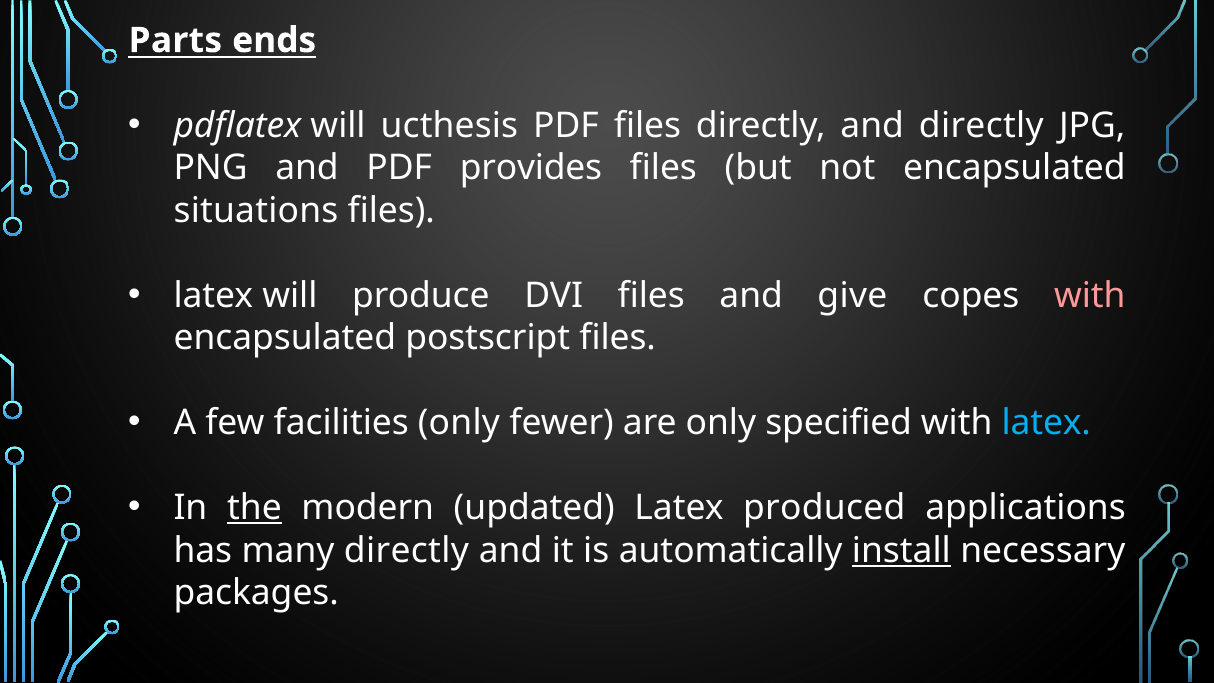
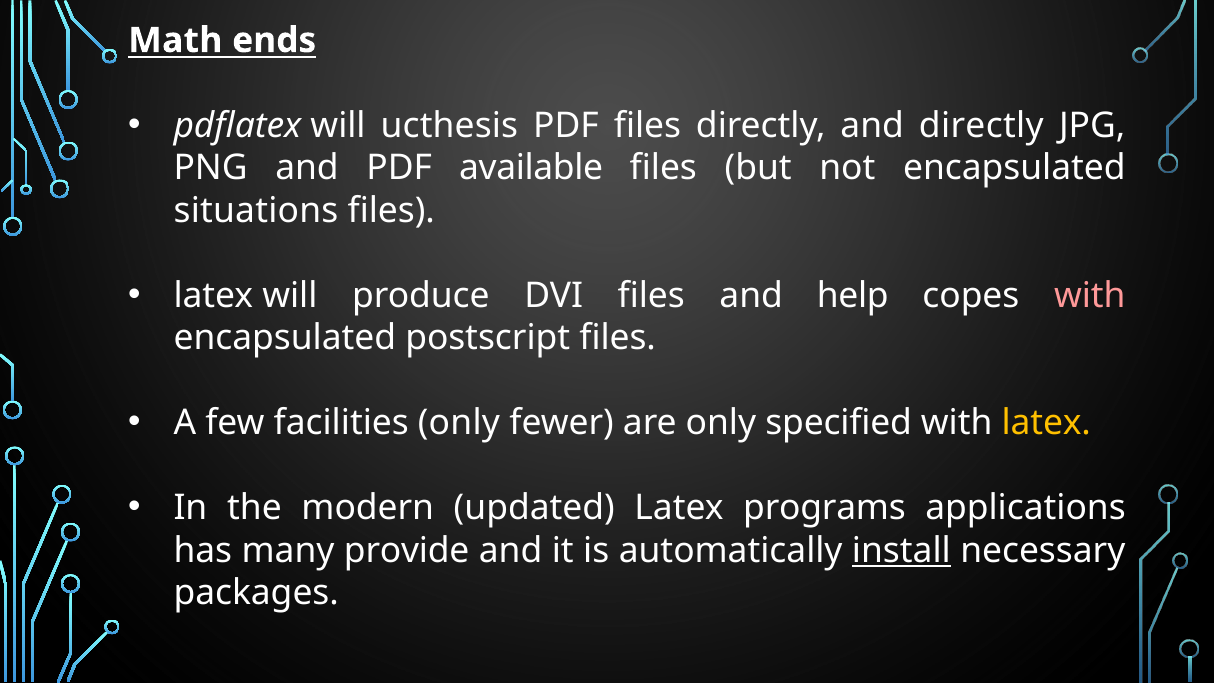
Parts: Parts -> Math (175, 40)
provides: provides -> available (531, 168)
give: give -> help (853, 295)
latex colour: light blue -> yellow (1046, 423)
the underline: present -> none (254, 508)
produced: produced -> programs (825, 508)
many directly: directly -> provide (407, 551)
